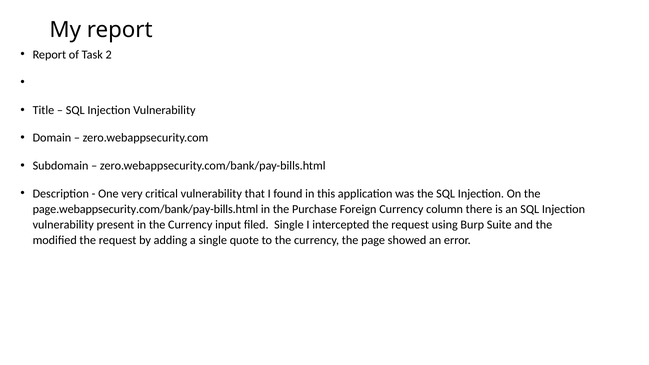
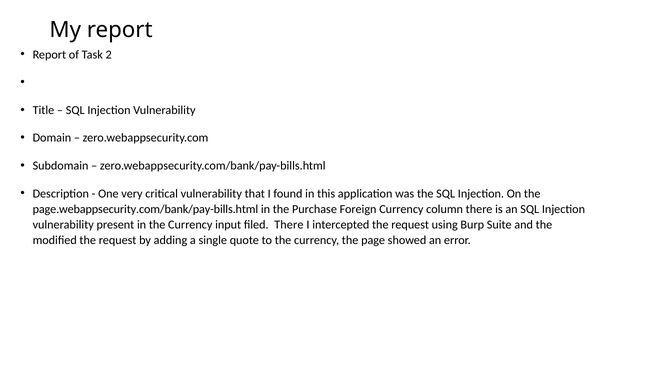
filed Single: Single -> There (289, 225)
